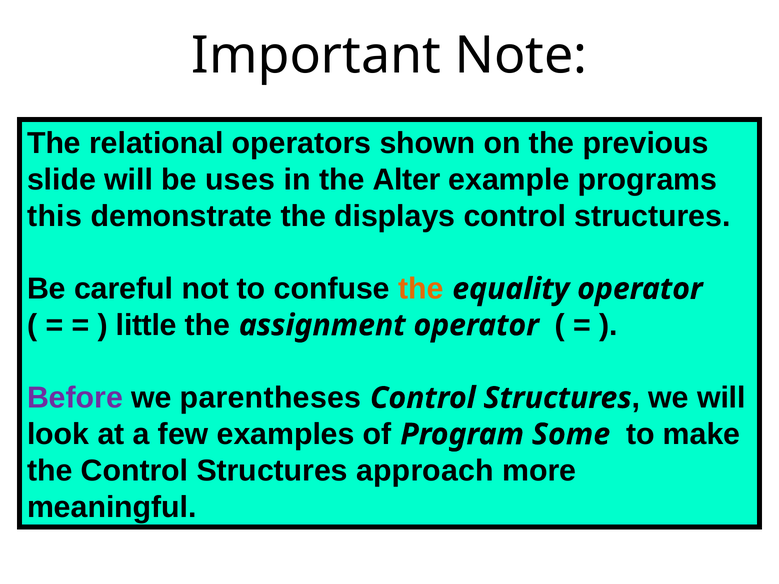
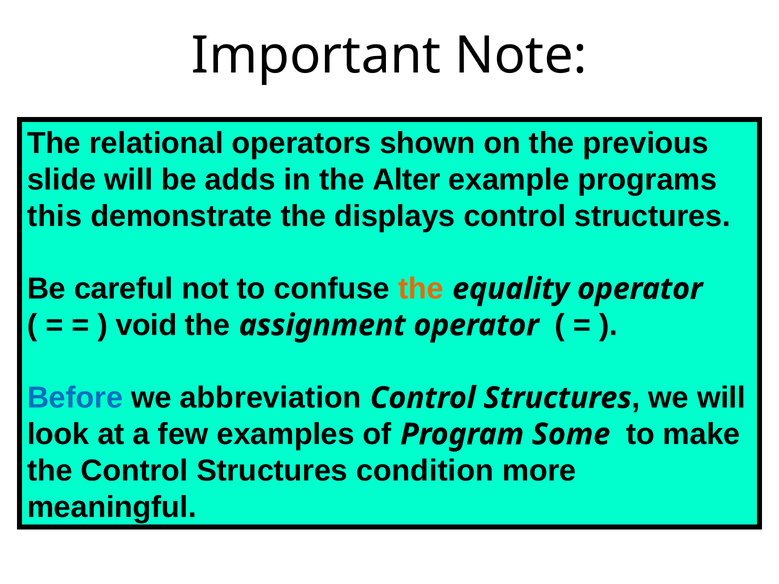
uses: uses -> adds (240, 180)
little: little -> void (146, 325)
Before colour: purple -> blue (75, 398)
parentheses: parentheses -> abbreviation (271, 398)
approach: approach -> condition (425, 471)
